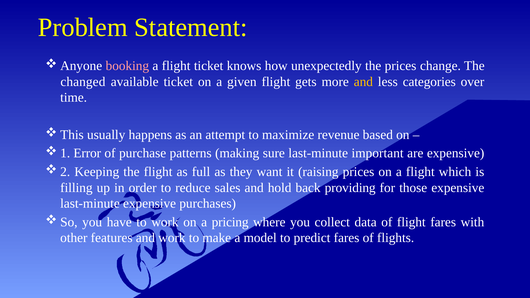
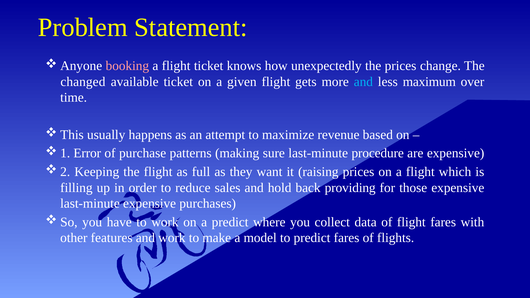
and colour: yellow -> light blue (363, 82)
categories: categories -> maximum (429, 82)
important: important -> procedure (378, 153)
a pricing: pricing -> predict (230, 222)
